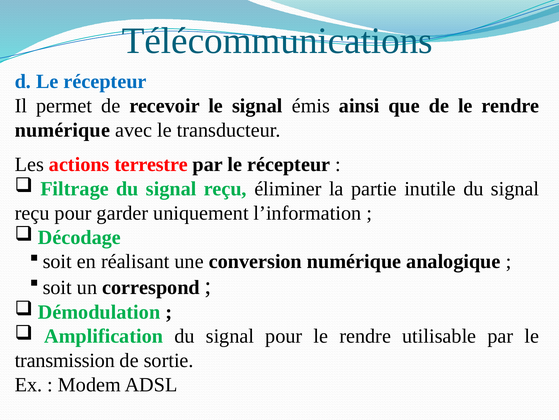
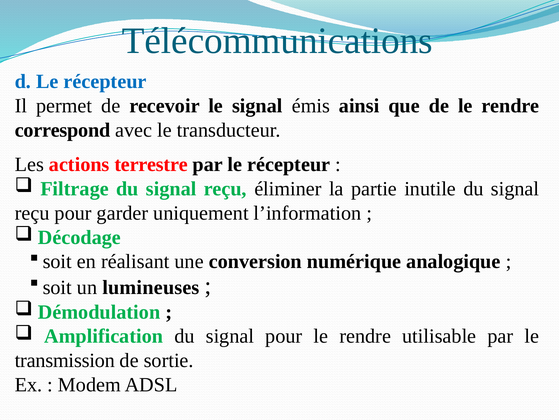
numérique: numérique -> correspond (63, 130)
correspond: correspond -> lumineuses (151, 287)
